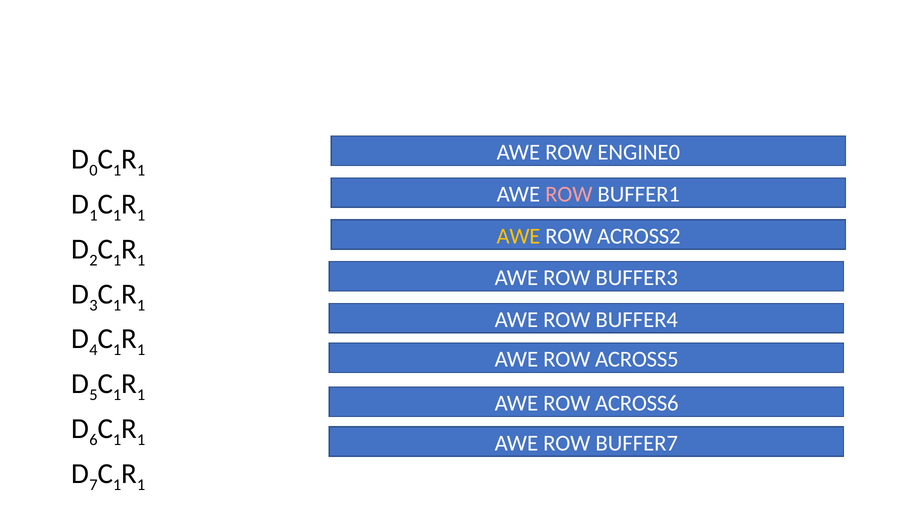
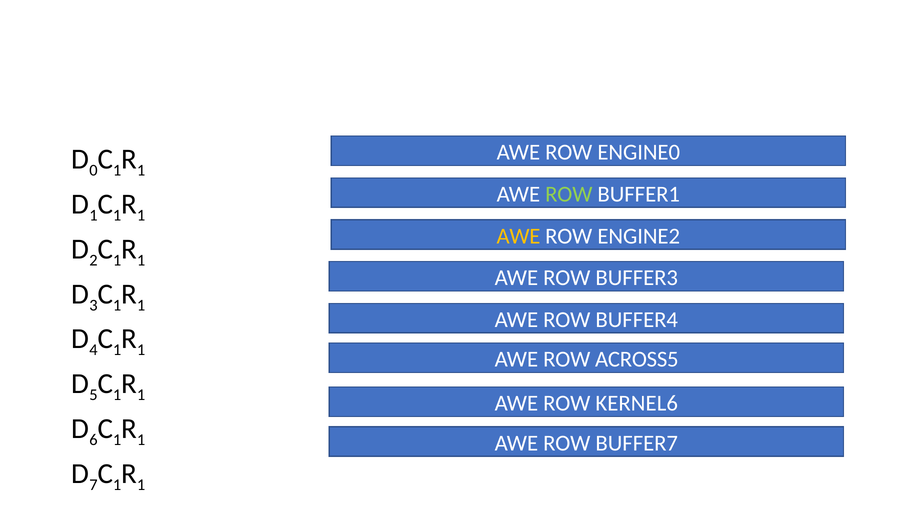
ROW colour: pink -> light green (569, 194)
ACROSS2: ACROSS2 -> ENGINE2 (639, 236)
ACROSS6: ACROSS6 -> KERNEL6 (637, 403)
